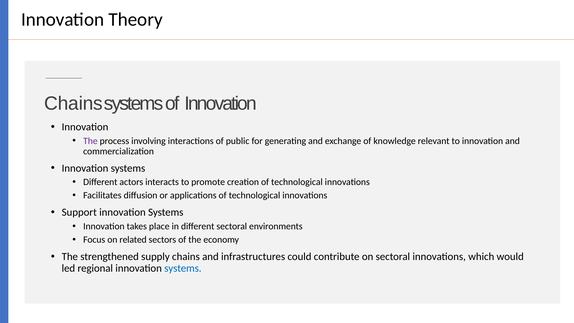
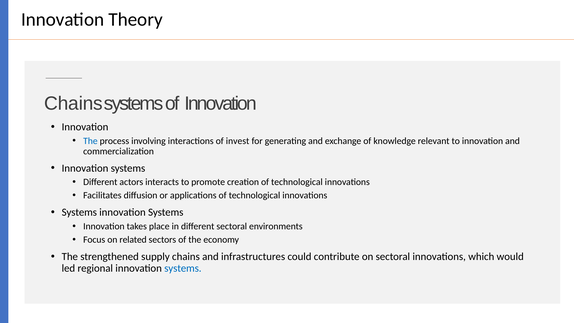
The colour: purple -> blue (90, 141)
public: public -> invest (238, 141)
Support: Support -> Systems (79, 212)
